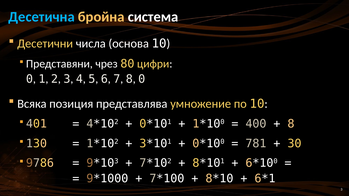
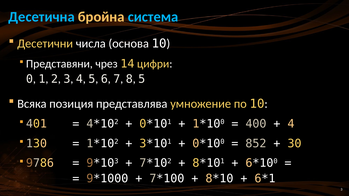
система colour: white -> light blue (153, 17)
80: 80 -> 14 (127, 64)
8 0: 0 -> 5 (142, 79)
8: 8 -> 4 (291, 124)
781: 781 -> 852 (256, 144)
